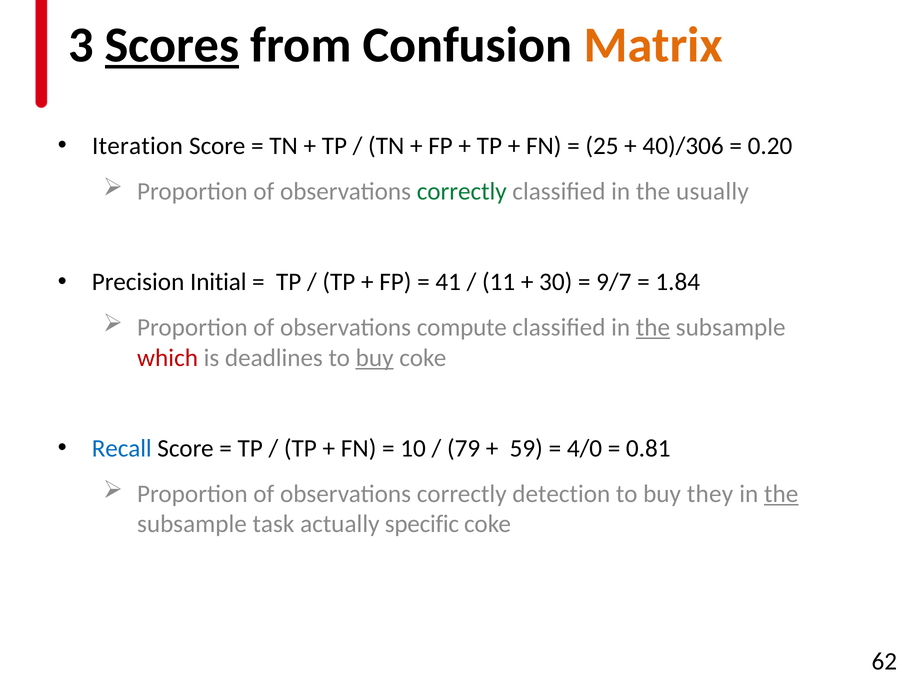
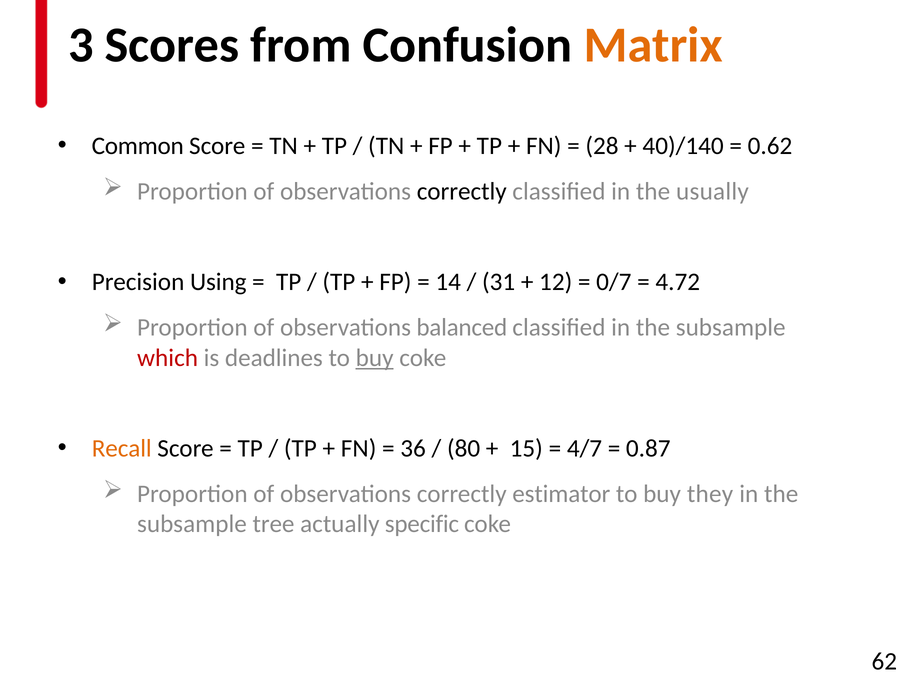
Scores underline: present -> none (172, 45)
Iteration: Iteration -> Common (138, 146)
25: 25 -> 28 (602, 146)
40)/306: 40)/306 -> 40)/140 (683, 146)
0.20: 0.20 -> 0.62 (770, 146)
correctly colour: green -> black (462, 191)
Initial: Initial -> Using (218, 282)
41: 41 -> 14 (448, 282)
11: 11 -> 31 (499, 282)
30: 30 -> 12 (556, 282)
9/7: 9/7 -> 0/7 (614, 282)
1.84: 1.84 -> 4.72 (678, 282)
compute: compute -> balanced (462, 327)
the underline: present -> none (653, 327)
Recall colour: blue -> orange (122, 448)
10: 10 -> 36 (413, 448)
79: 79 -> 80 (464, 448)
59: 59 -> 15 (526, 448)
4/0: 4/0 -> 4/7 (585, 448)
0.81: 0.81 -> 0.87 (648, 448)
detection: detection -> estimator (561, 494)
the underline: present -> none (781, 494)
task: task -> tree (274, 524)
